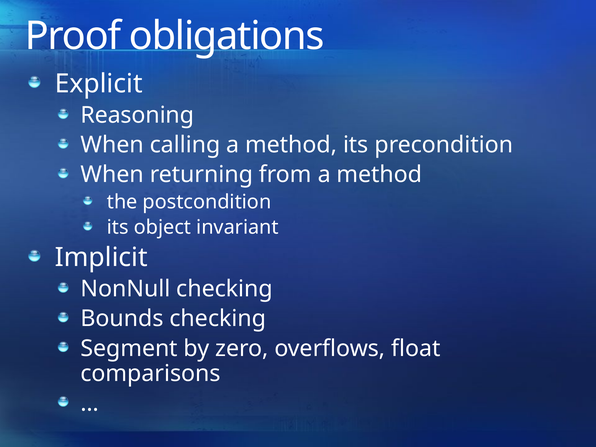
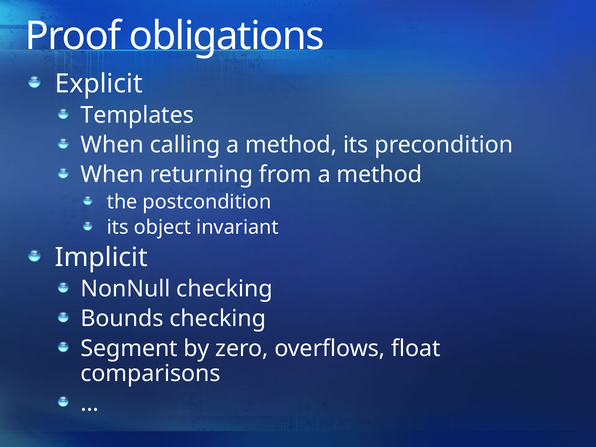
Reasoning: Reasoning -> Templates (137, 115)
